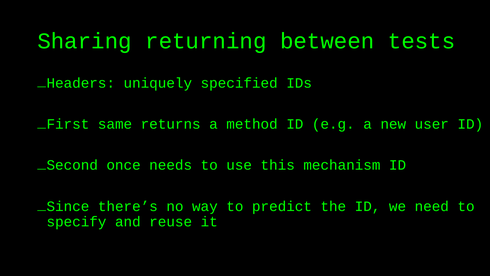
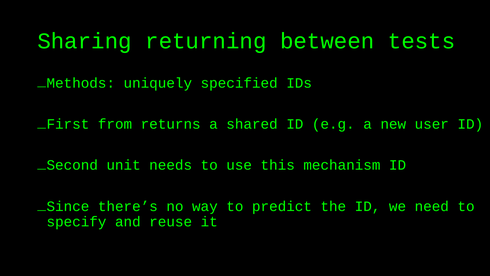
Headers: Headers -> Methods (81, 83)
same: same -> from (115, 124)
method: method -> shared (252, 124)
once: once -> unit (124, 165)
